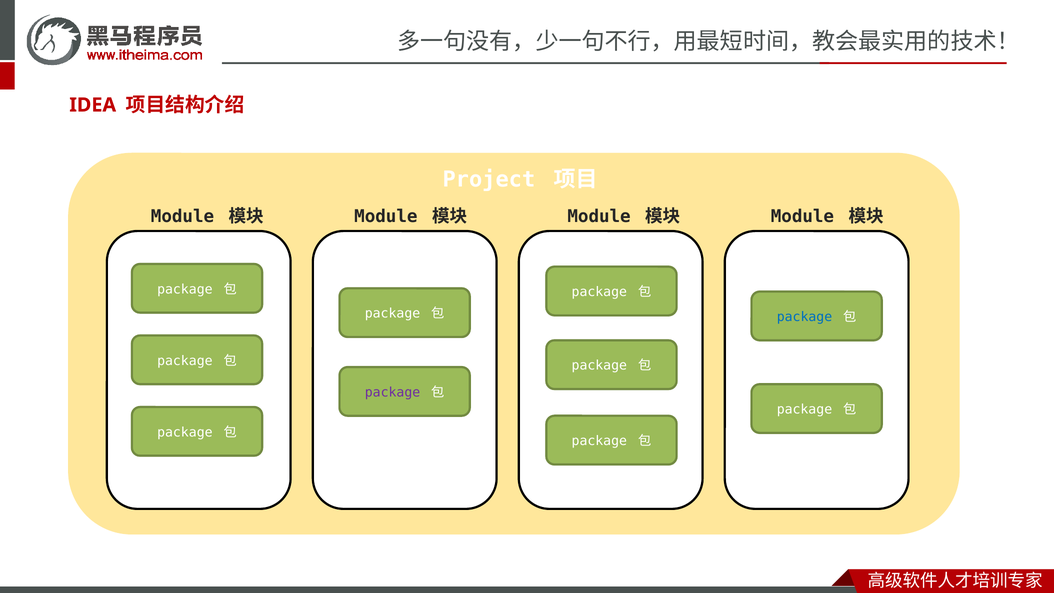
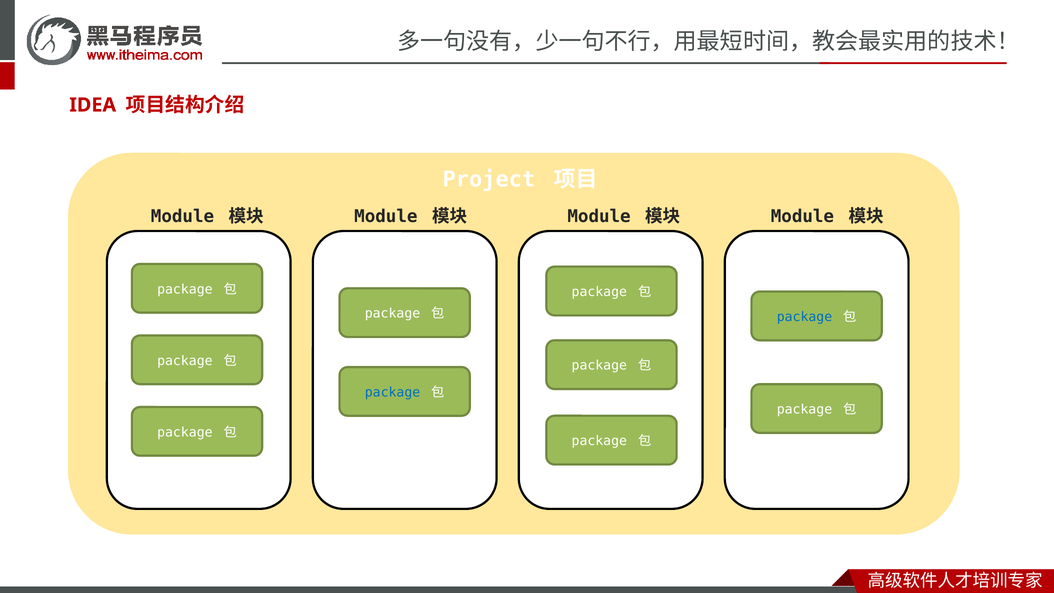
package colour: purple -> blue (393, 392)
